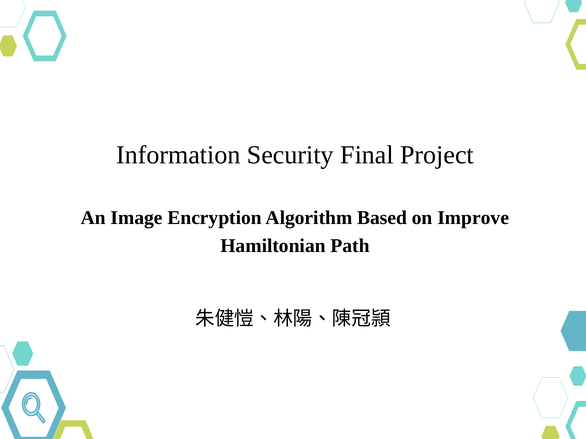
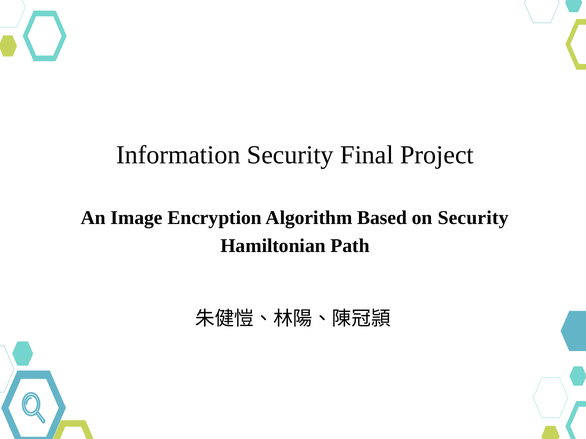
on Improve: Improve -> Security (473, 218)
